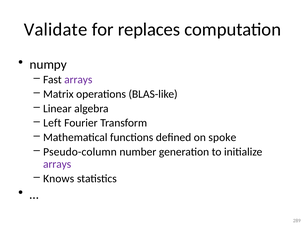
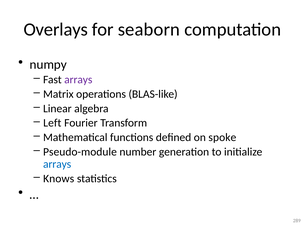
Validate: Validate -> Overlays (56, 30)
replaces: replaces -> seaborn (149, 30)
Pseudo-column: Pseudo-column -> Pseudo-module (80, 152)
arrays colour: purple -> blue (57, 165)
